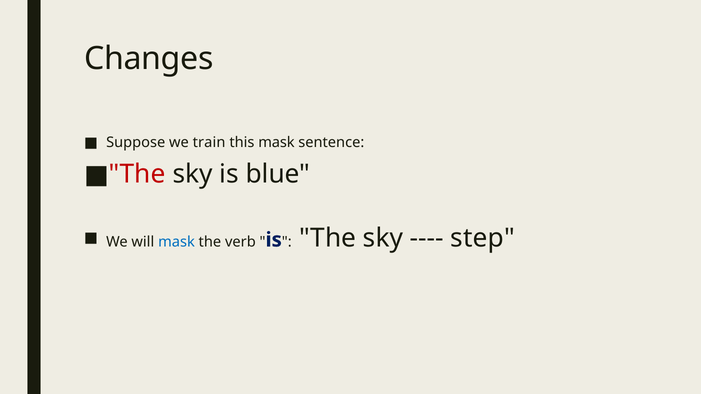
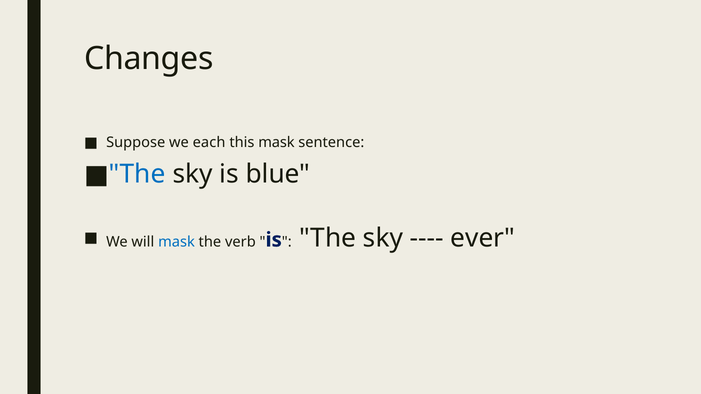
train: train -> each (209, 142)
The colour: red -> blue (137, 174)
step: step -> ever (483, 238)
